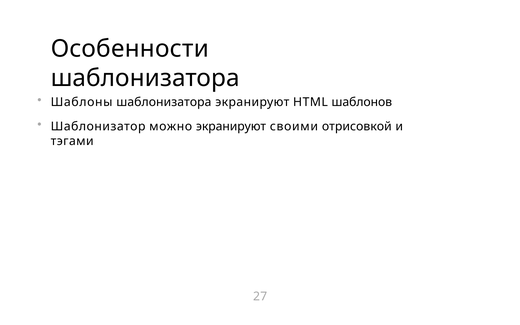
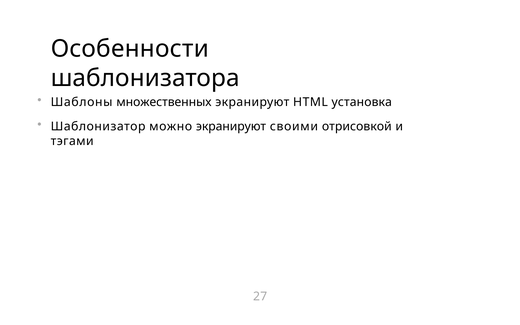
Шаблоны шаблонизатора: шаблонизатора -> множественных (164, 102)
шаблонов: шаблонов -> установка (362, 102)
